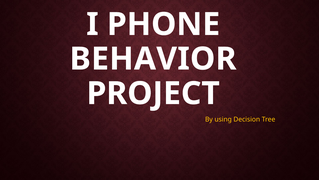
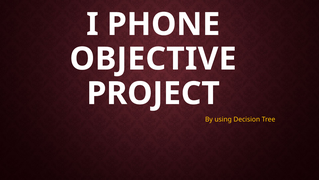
BEHAVIOR: BEHAVIOR -> OBJECTIVE (153, 59)
